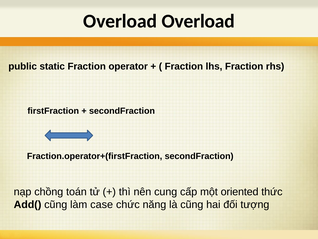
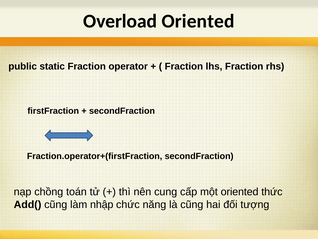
Overload Overload: Overload -> Oriented (198, 21)
case: case -> nhập (102, 204)
